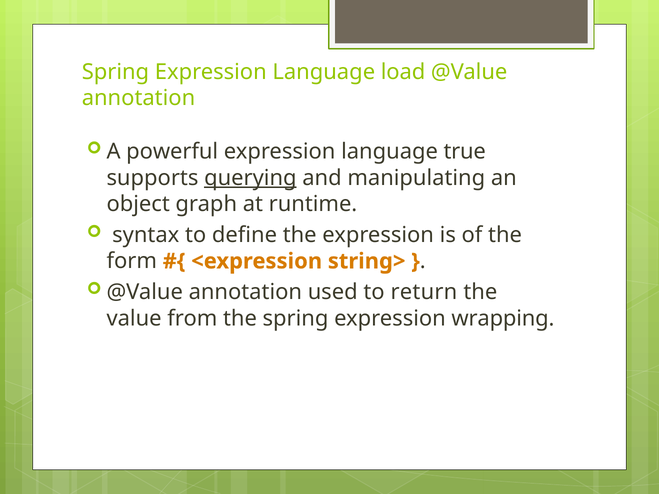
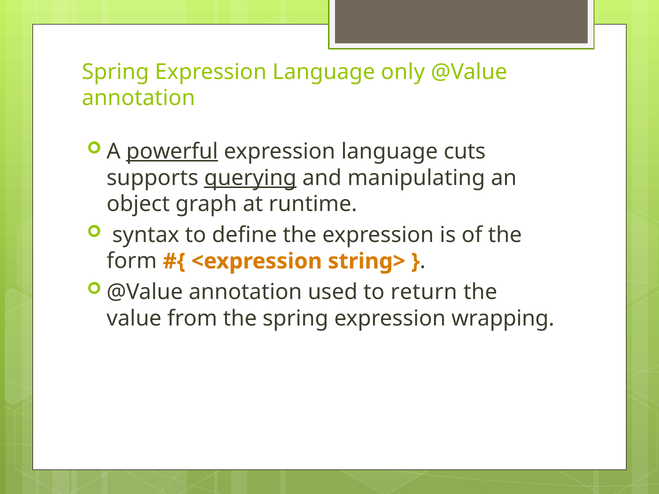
load: load -> only (403, 72)
powerful underline: none -> present (172, 152)
true: true -> cuts (465, 152)
